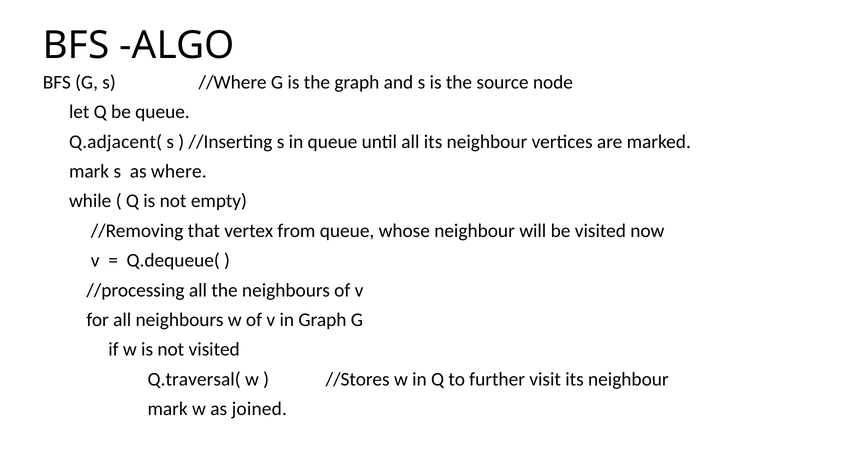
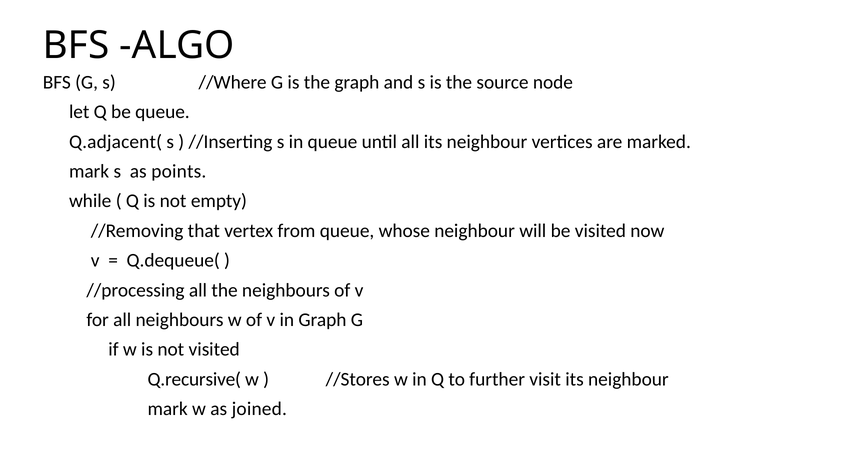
where: where -> points (179, 171)
Q.traversal(: Q.traversal( -> Q.recursive( (194, 379)
